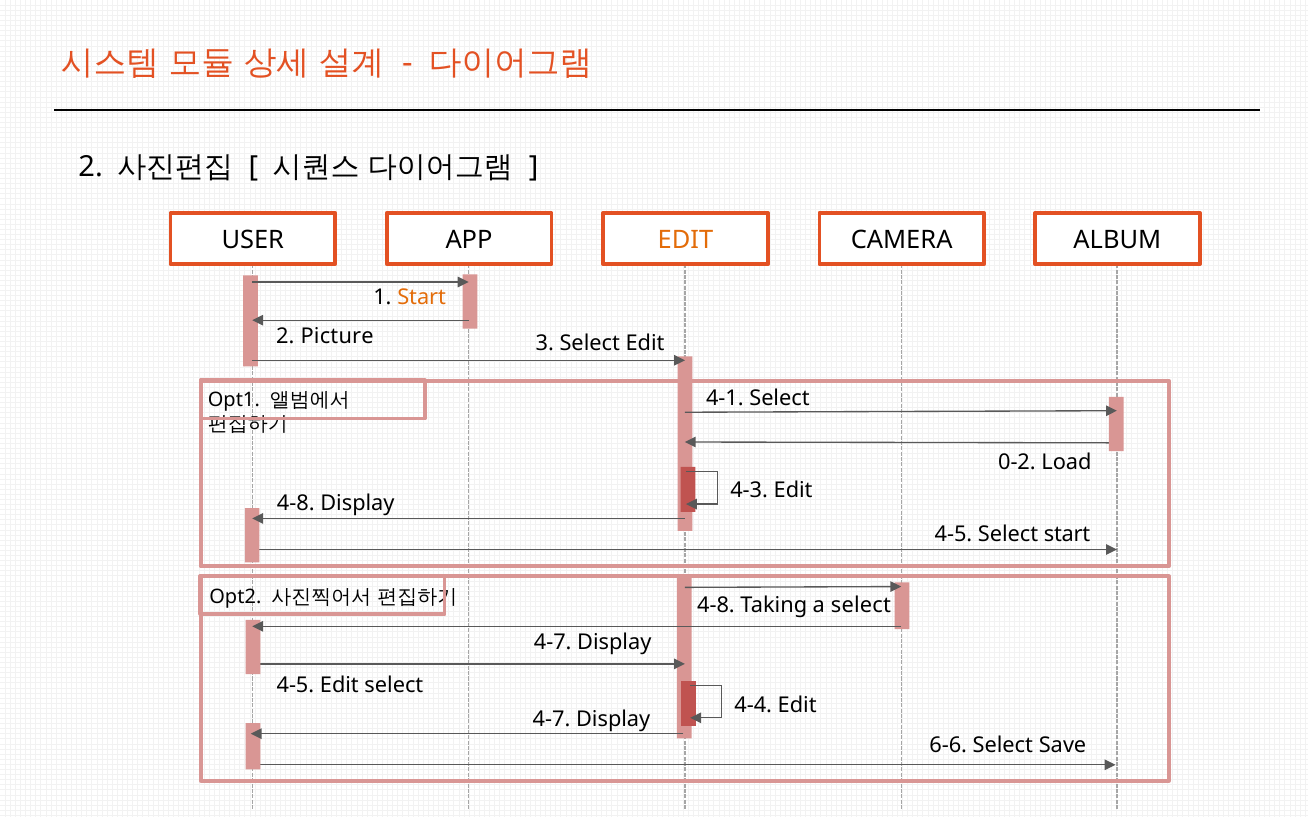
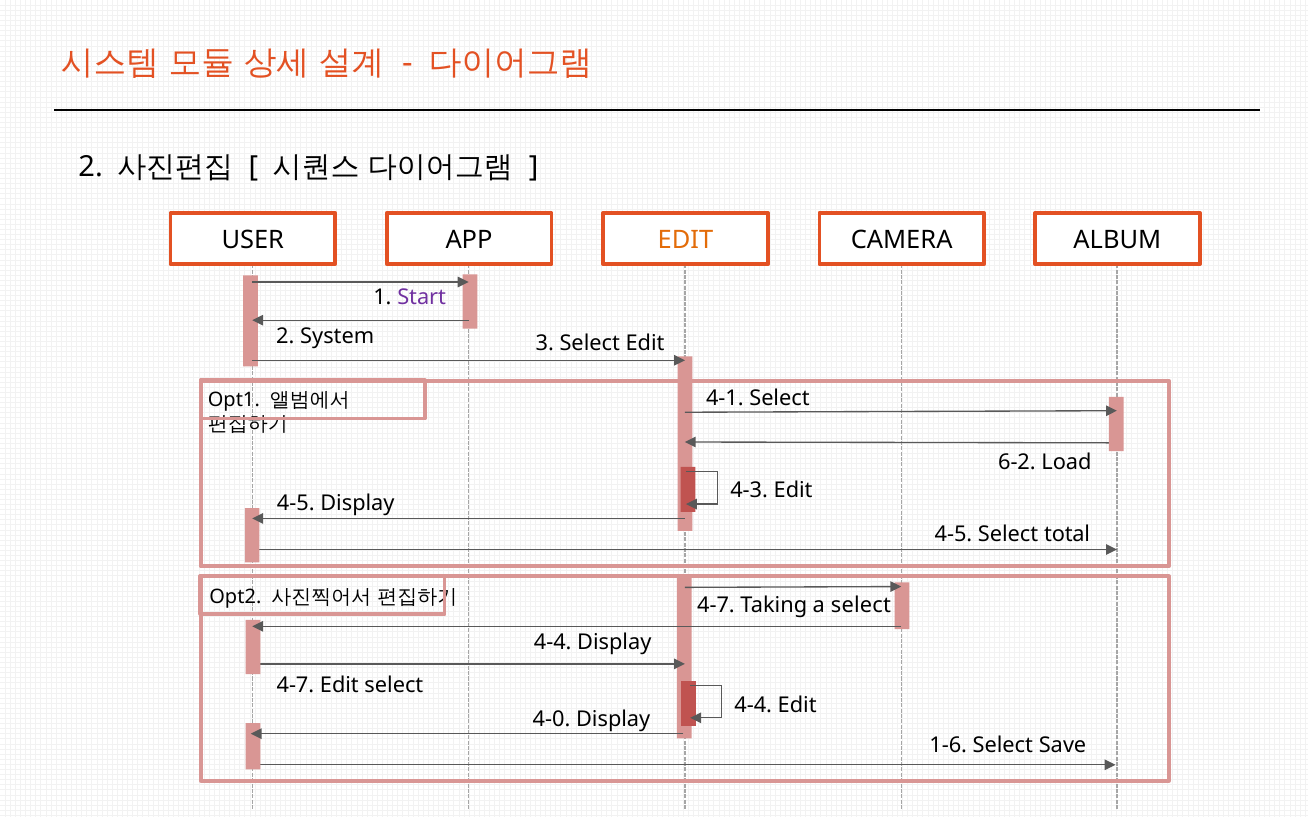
Start colour: orange -> purple (422, 298)
Picture: Picture -> System (337, 336)
0-2: 0-2 -> 6-2 (1017, 462)
4-8: 4-8 -> 4-5 (296, 504)
Select start: start -> total (1067, 534)
4-8: 4-8 -> 4-7 (716, 605)
4-7: 4-7 -> 4-4 (553, 643)
4-5: 4-5 -> 4-7 (295, 686)
4-7: 4-7 -> 4-0 (552, 720)
6-6: 6-6 -> 1-6 (948, 746)
